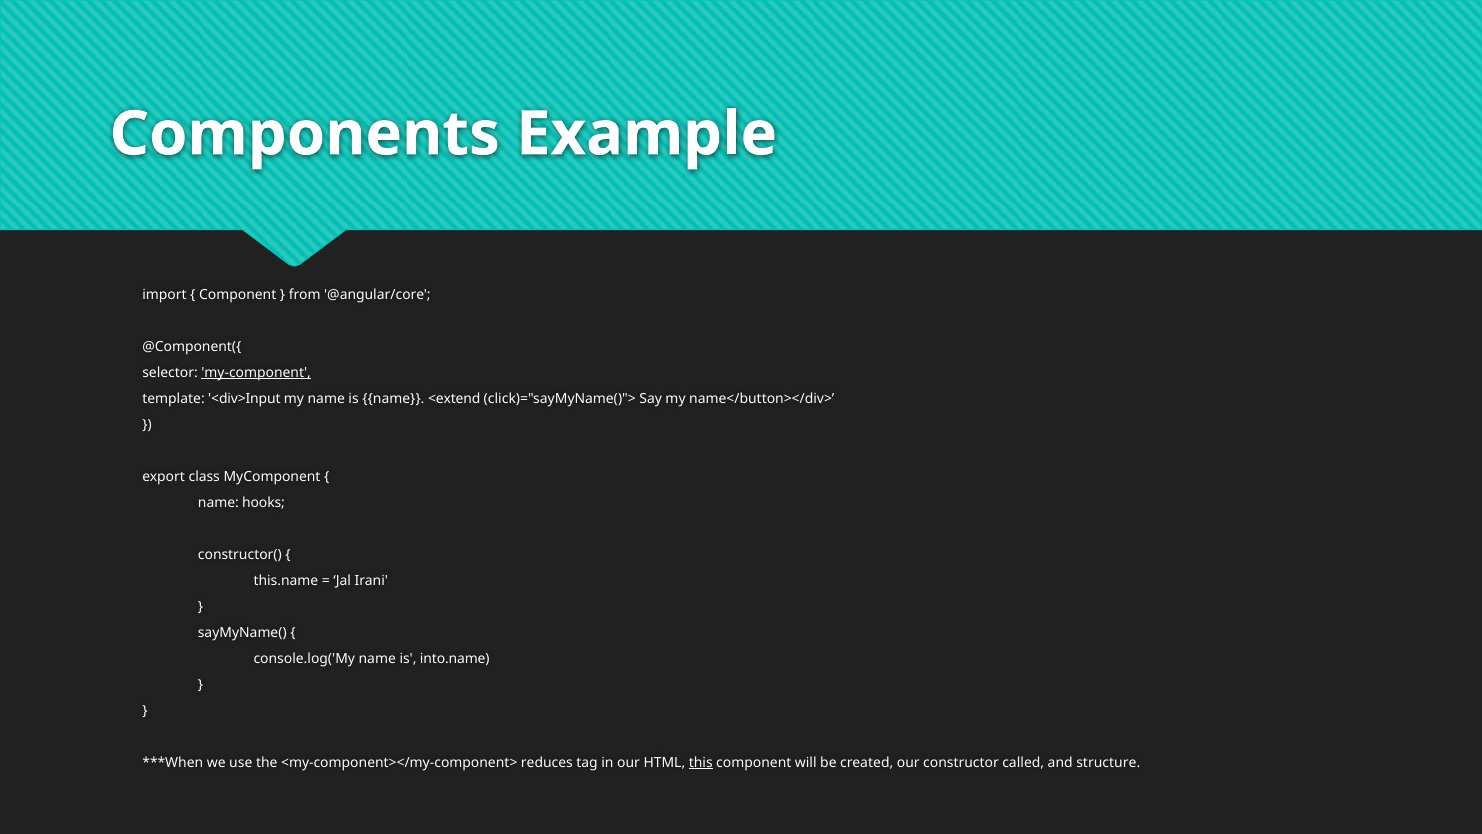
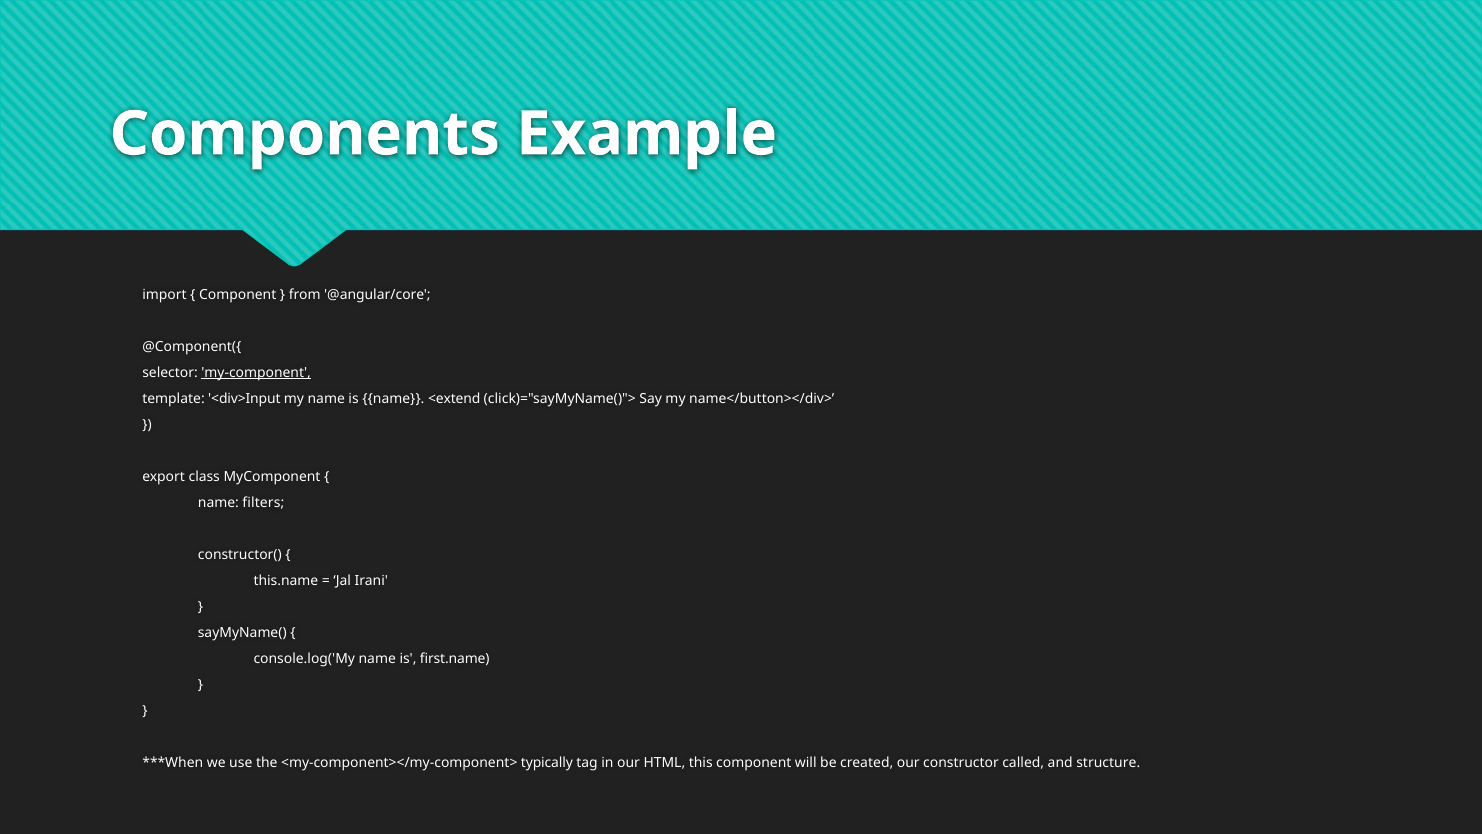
hooks: hooks -> filters (263, 502)
into.name: into.name -> first.name (455, 658)
reduces: reduces -> typically (547, 762)
this underline: present -> none (701, 762)
